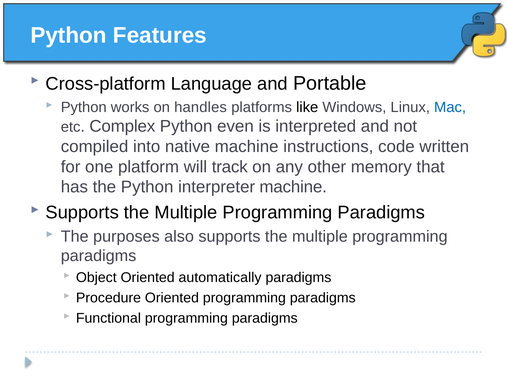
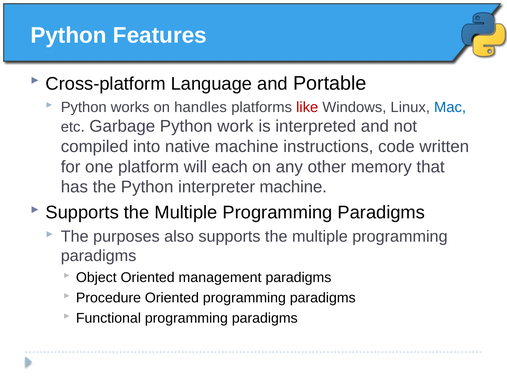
like colour: black -> red (307, 107)
Complex: Complex -> Garbage (122, 126)
even: even -> work (235, 126)
track: track -> each (230, 167)
automatically: automatically -> management (220, 278)
